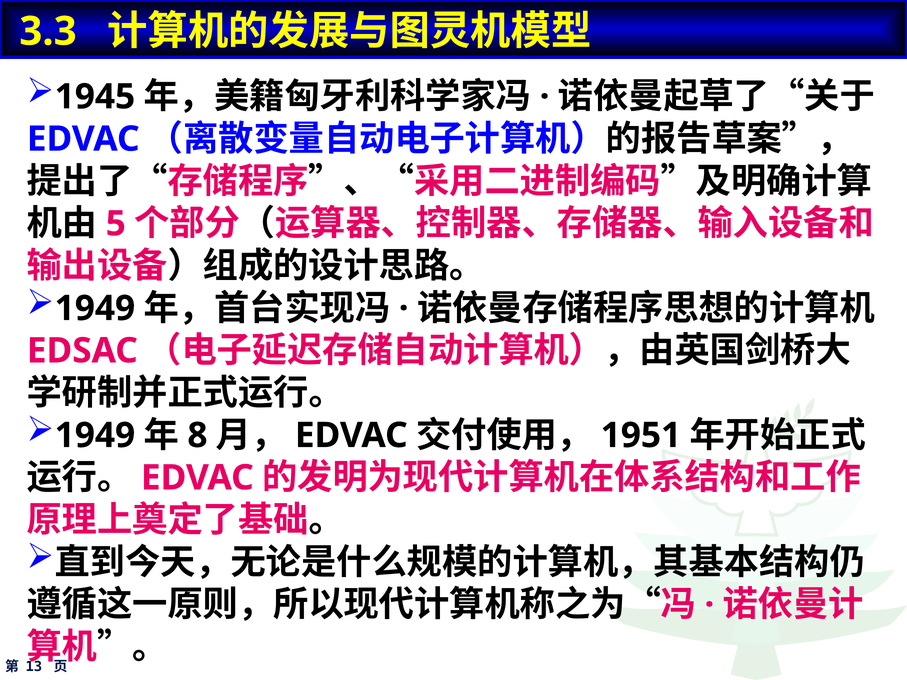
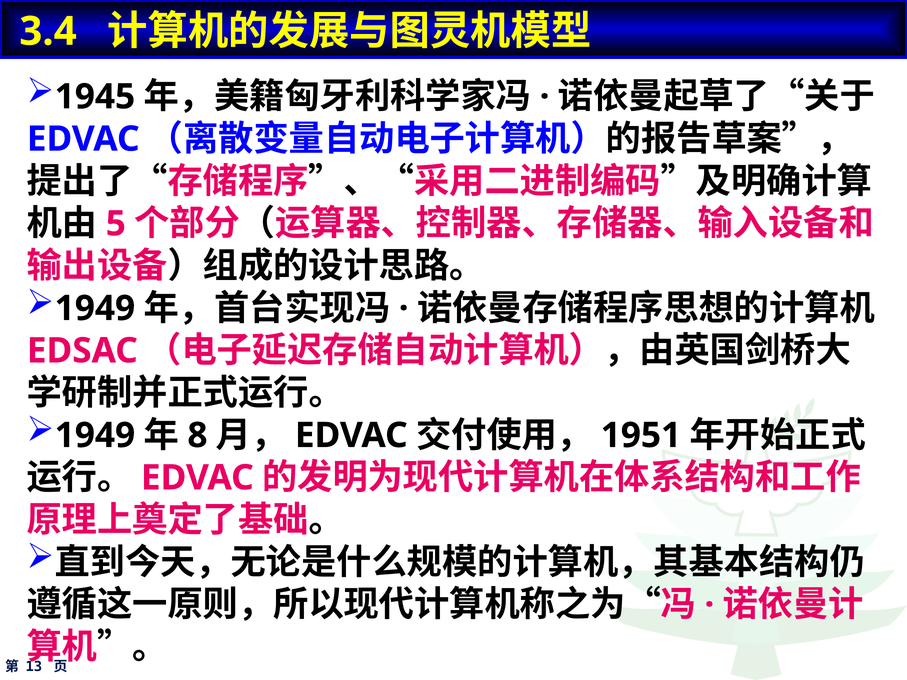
3.3: 3.3 -> 3.4 (48, 31)
